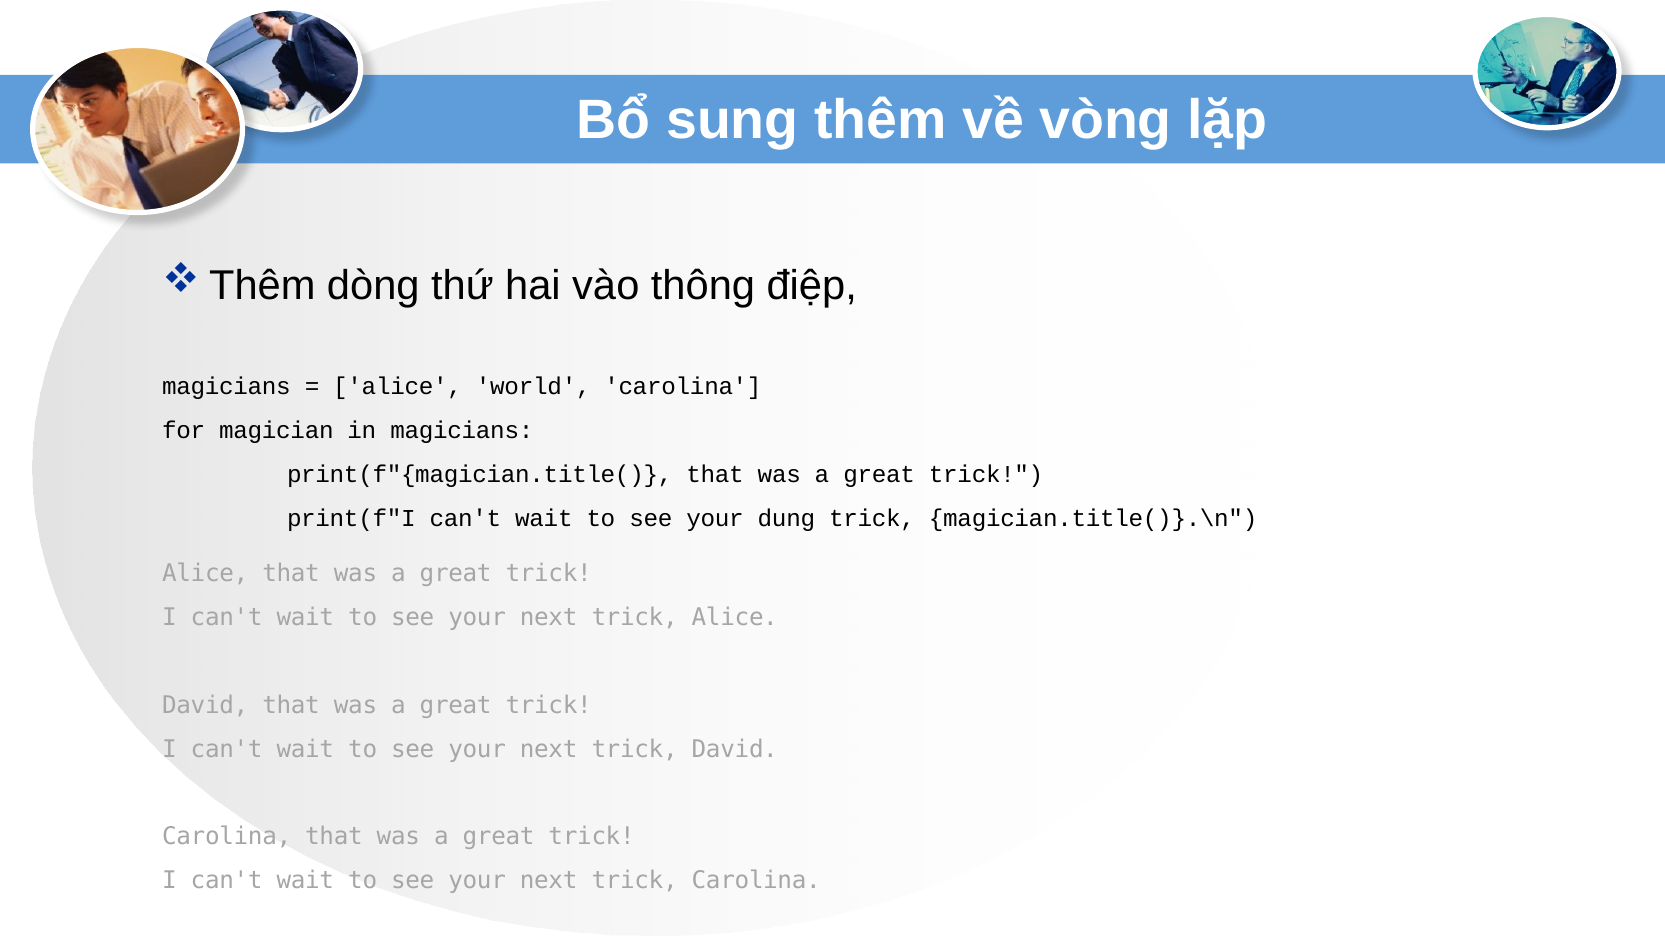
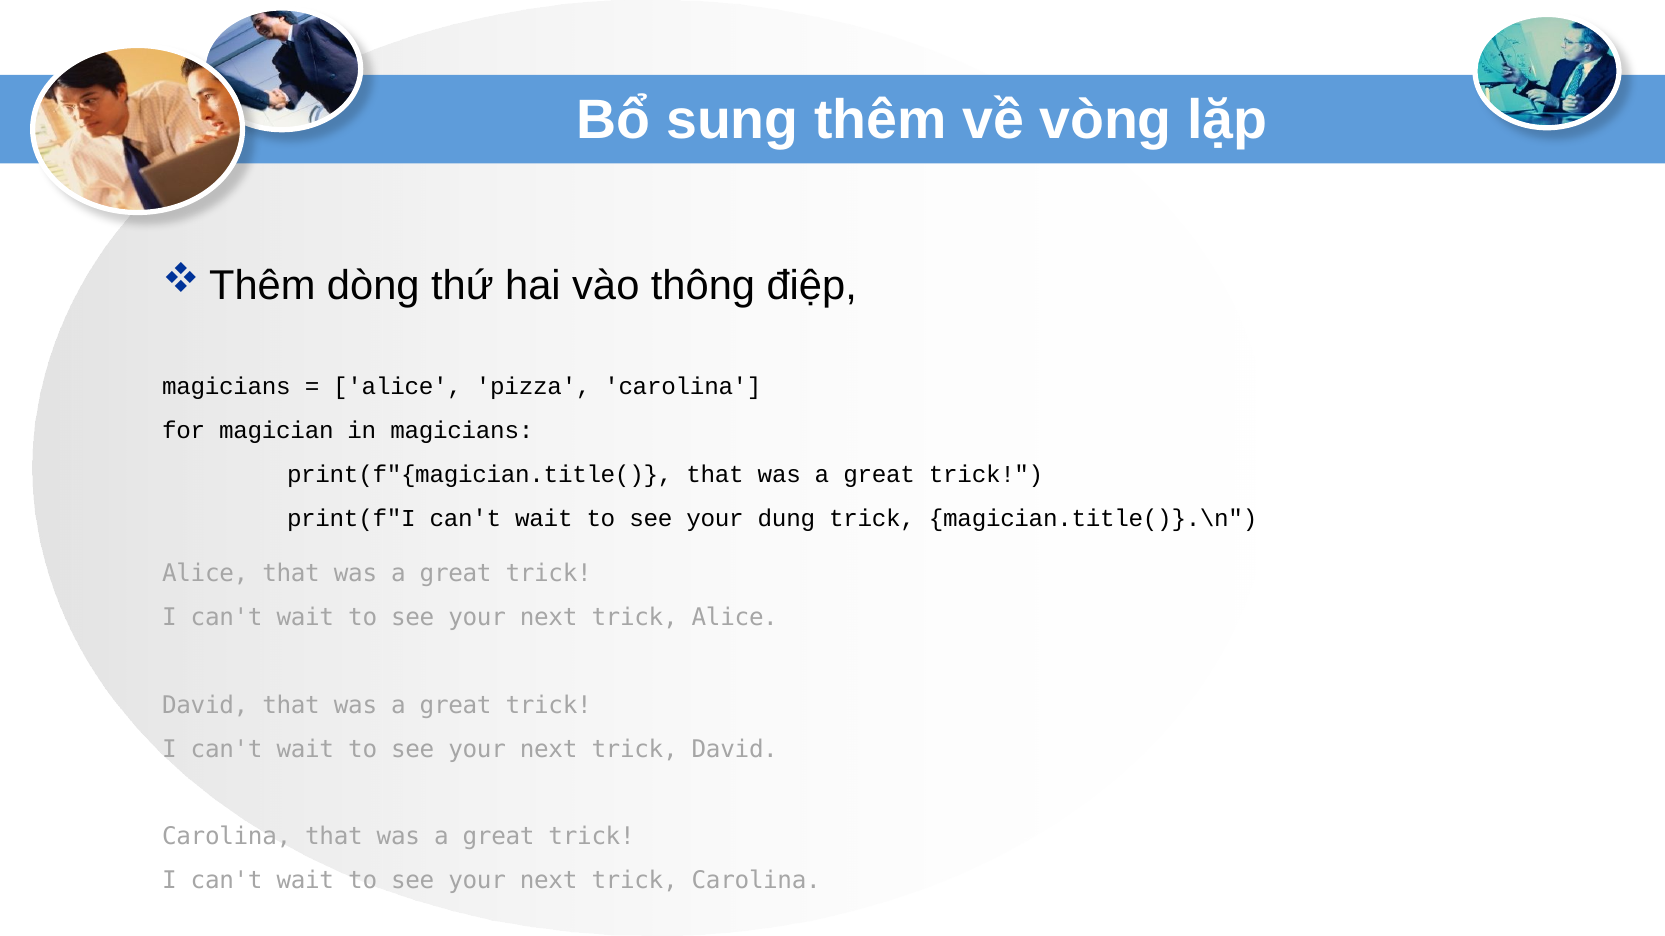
world: world -> pizza (533, 387)
